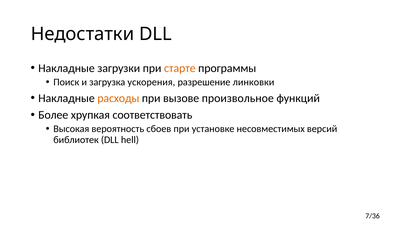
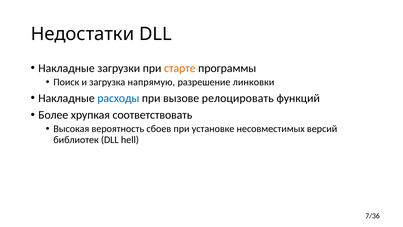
ускорения: ускорения -> напрямую (151, 82)
расходы colour: orange -> blue (118, 98)
произвольное: произвольное -> релоцировать (238, 98)
